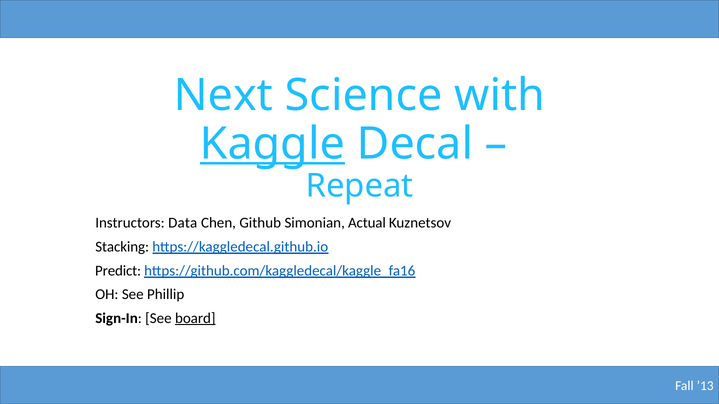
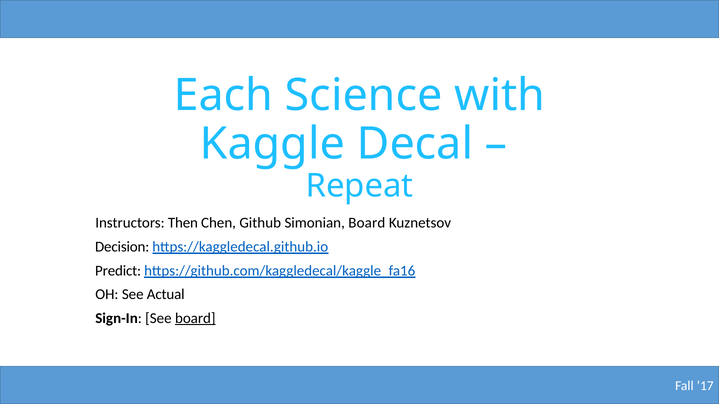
Next: Next -> Each (223, 96)
Kaggle underline: present -> none (272, 144)
Data: Data -> Then (183, 223)
Simonian Actual: Actual -> Board (367, 223)
Stacking: Stacking -> Decision (122, 247)
Phillip: Phillip -> Actual (166, 295)
’13: ’13 -> ’17 (705, 386)
